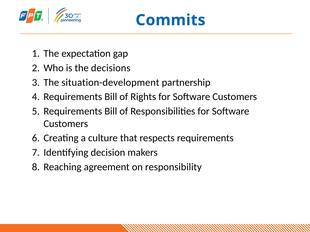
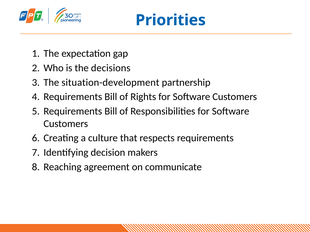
Commits: Commits -> Priorities (171, 20)
responsibility: responsibility -> communicate (173, 167)
